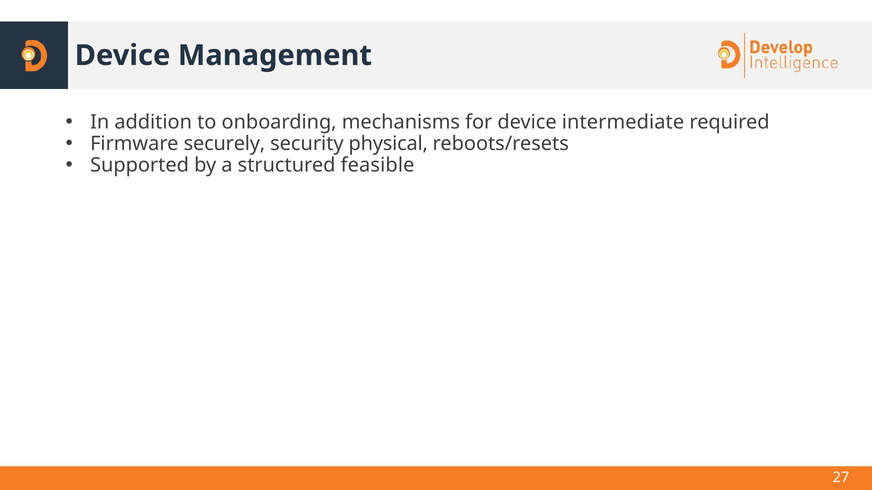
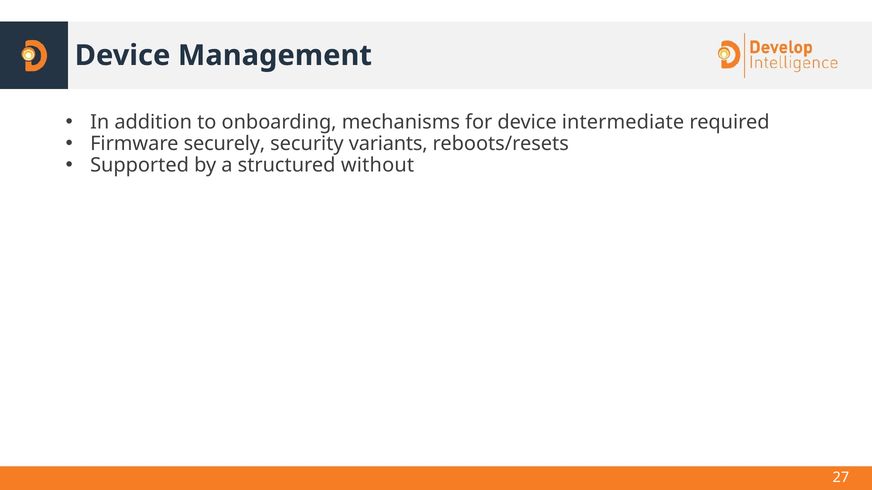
physical: physical -> variants (388, 144)
feasible: feasible -> without (378, 165)
